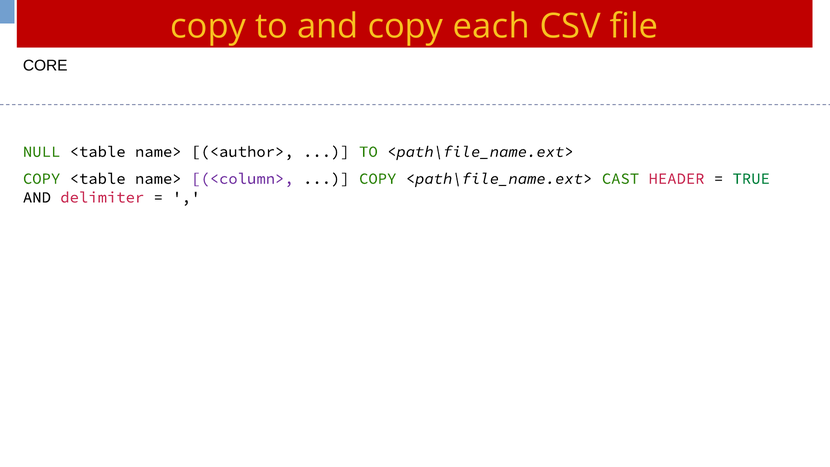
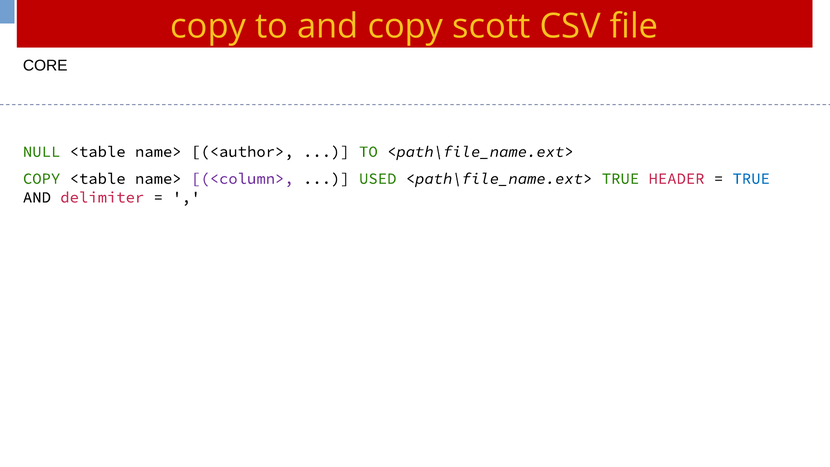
each: each -> scott (491, 26)
COPY: COPY -> USED (378, 179)
<path\file_name.ext> CAST: CAST -> TRUE (621, 179)
TRUE colour: green -> blue (751, 179)
